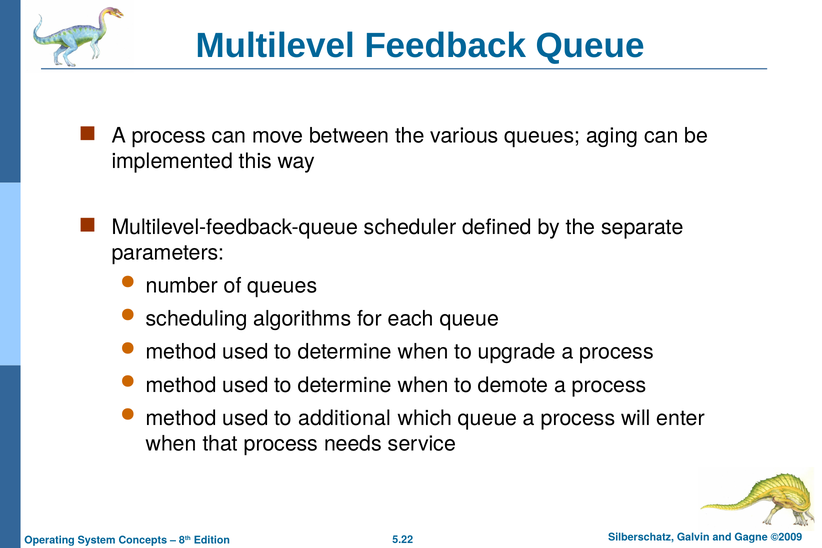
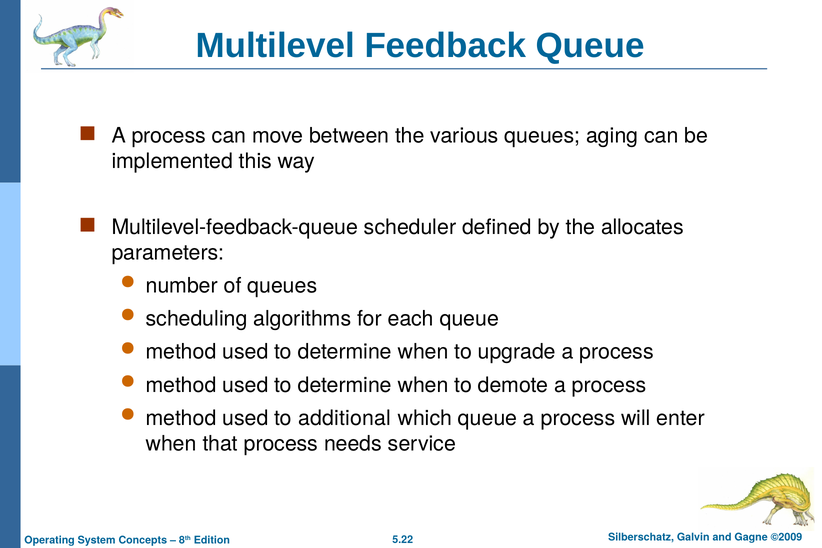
separate: separate -> allocates (642, 227)
